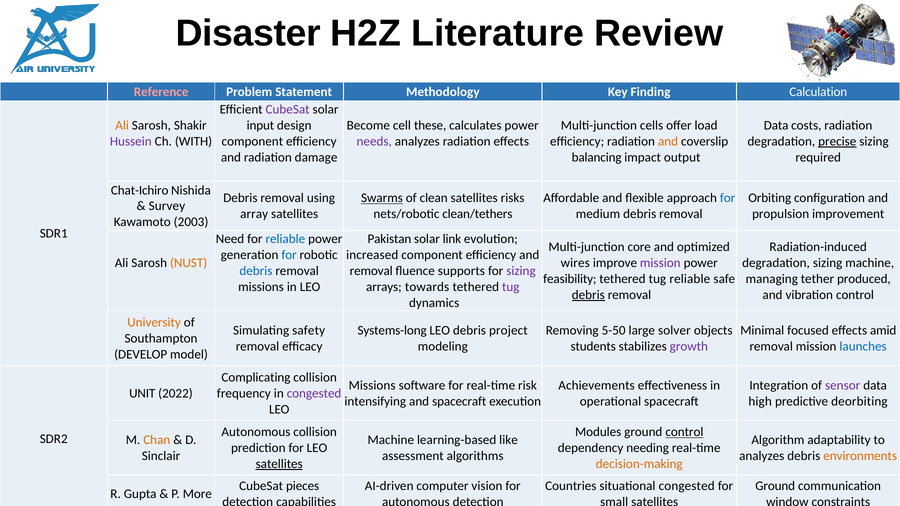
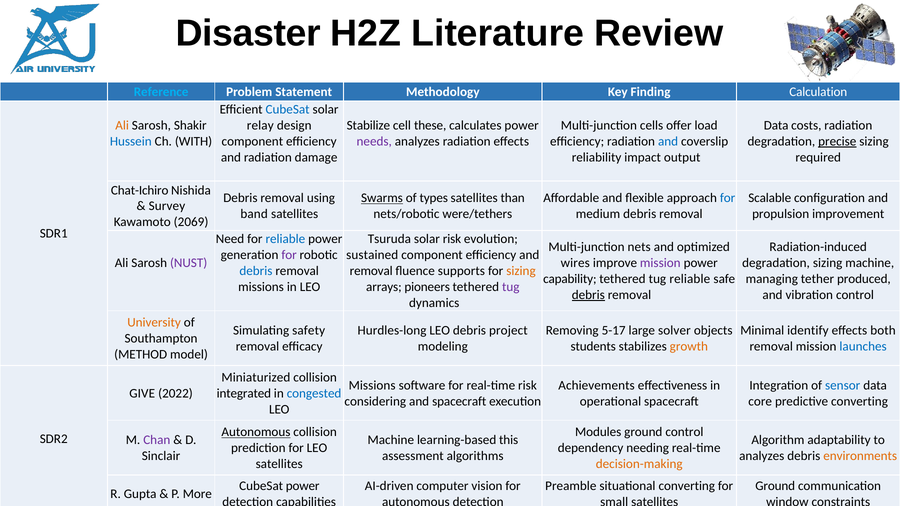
Reference colour: pink -> light blue (161, 92)
CubeSat colour: purple -> blue (288, 109)
input: input -> relay (260, 125)
Become: Become -> Stabilize (368, 125)
Hussein colour: purple -> blue (131, 141)
and colour: orange -> blue (668, 141)
balancing: balancing -> reliability (597, 157)
clean: clean -> types (434, 198)
risks: risks -> than (513, 198)
Orbiting: Orbiting -> Scalable (770, 198)
array: array -> band (254, 214)
clean/tethers: clean/tethers -> were/tethers (477, 214)
2003: 2003 -> 2069 (191, 222)
Pakistan: Pakistan -> Tsuruda (389, 239)
solar link: link -> risk (452, 239)
core: core -> nets (639, 247)
for colour: blue -> purple (289, 255)
increased: increased -> sustained (372, 255)
NUST colour: orange -> purple (189, 263)
sizing colour: purple -> orange (521, 271)
feasibility: feasibility -> capability (570, 279)
towards: towards -> pioneers (427, 287)
Systems-long: Systems-long -> Hurdles-long (392, 331)
5-50: 5-50 -> 5-17 (614, 331)
focused: focused -> identify (808, 331)
amid: amid -> both (883, 331)
growth colour: purple -> orange (689, 347)
DEVELOP: DEVELOP -> METHOD (141, 355)
Complicating: Complicating -> Miniaturized (256, 378)
sensor colour: purple -> blue (843, 386)
UNIT: UNIT -> GIVE (142, 393)
frequency: frequency -> integrated (244, 393)
congested colour: purple -> blue (314, 393)
intensifying: intensifying -> considering (375, 401)
high: high -> core (760, 401)
predictive deorbiting: deorbiting -> converting (859, 401)
Autonomous underline: none -> present (256, 432)
control underline: present -> none (684, 432)
Chan colour: orange -> purple (157, 440)
like: like -> this (509, 440)
satellites underline: present -> none (279, 464)
CubeSat pieces: pieces -> power (303, 486)
Countries: Countries -> Preamble (571, 486)
situational congested: congested -> converting (687, 486)
